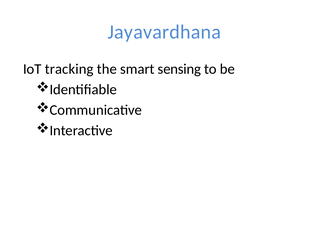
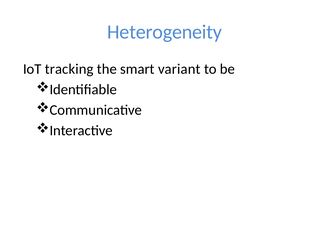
Jayavardhana: Jayavardhana -> Heterogeneity (165, 32)
sensing: sensing -> variant (179, 69)
